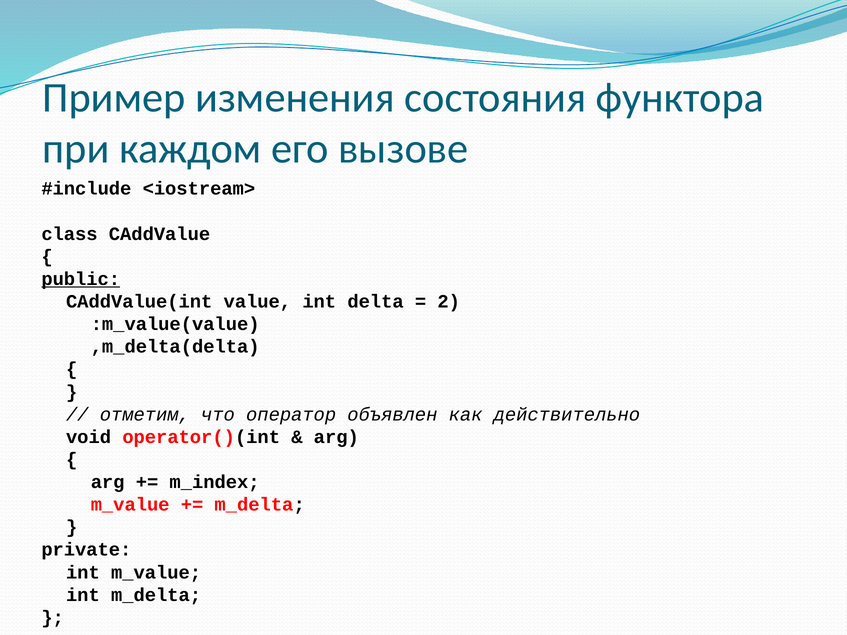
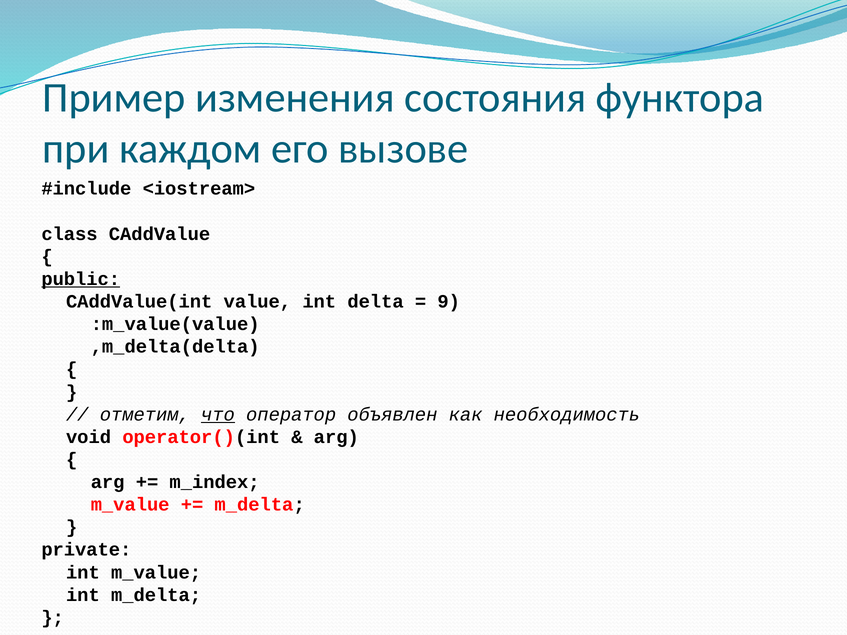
2: 2 -> 9 (449, 302)
что underline: none -> present (218, 415)
действительно: действительно -> необходимость (567, 415)
